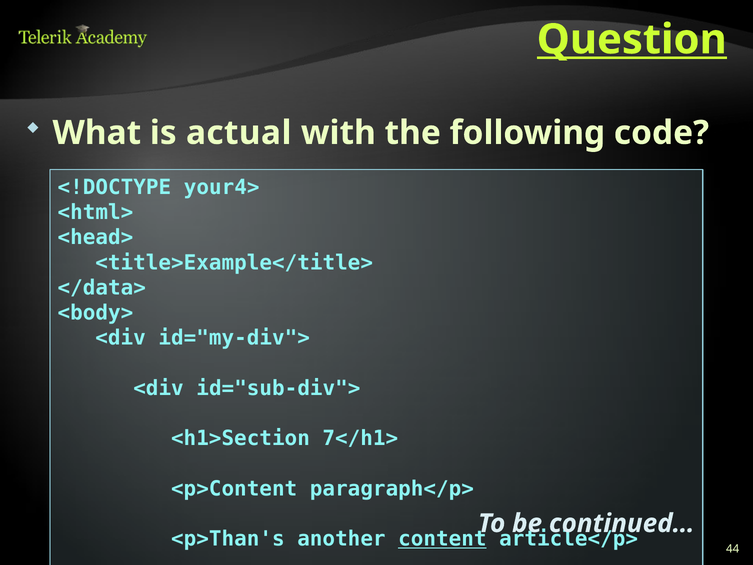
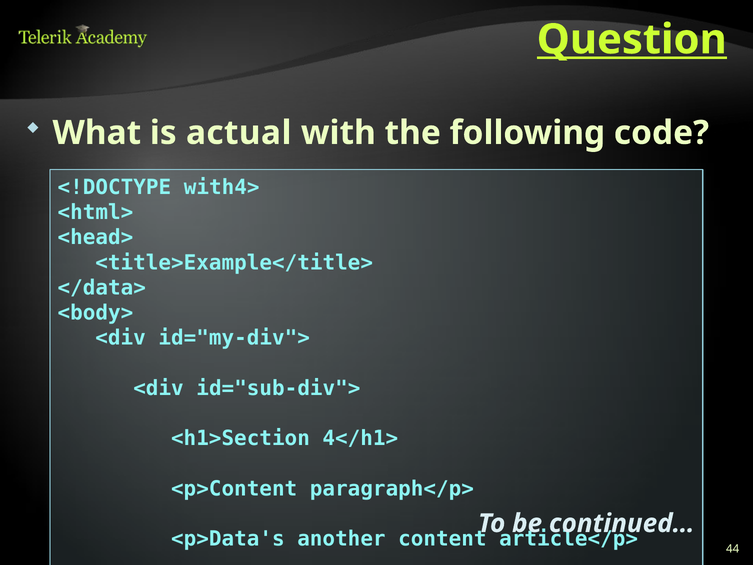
your4>: your4> -> with4> (222, 187)
7</h1>: 7</h1> -> 4</h1> (360, 438)
<p>Than's: <p>Than's -> <p>Data's (228, 539)
content underline: present -> none (442, 539)
